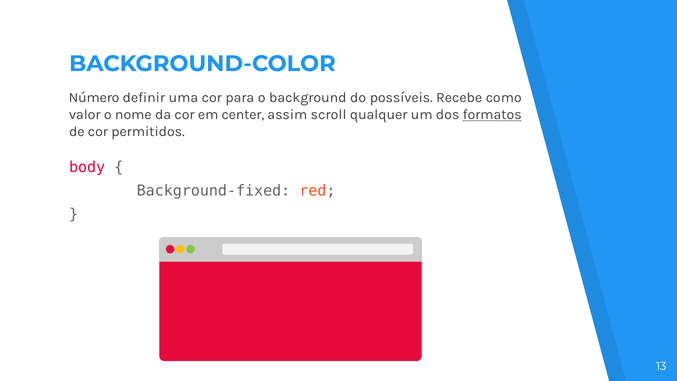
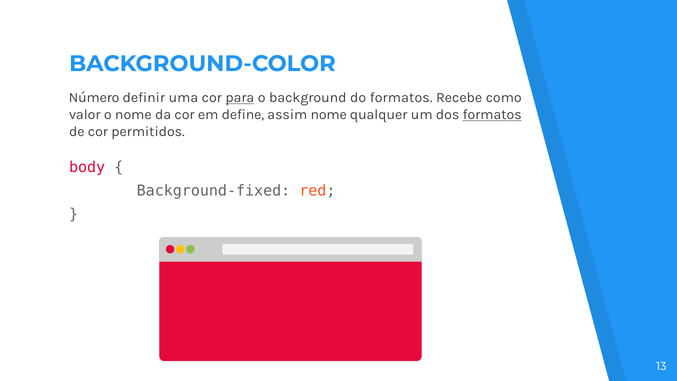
para underline: none -> present (240, 98)
do possíveis: possíveis -> formatos (401, 98)
center: center -> define (243, 115)
assim scroll: scroll -> nome (329, 115)
